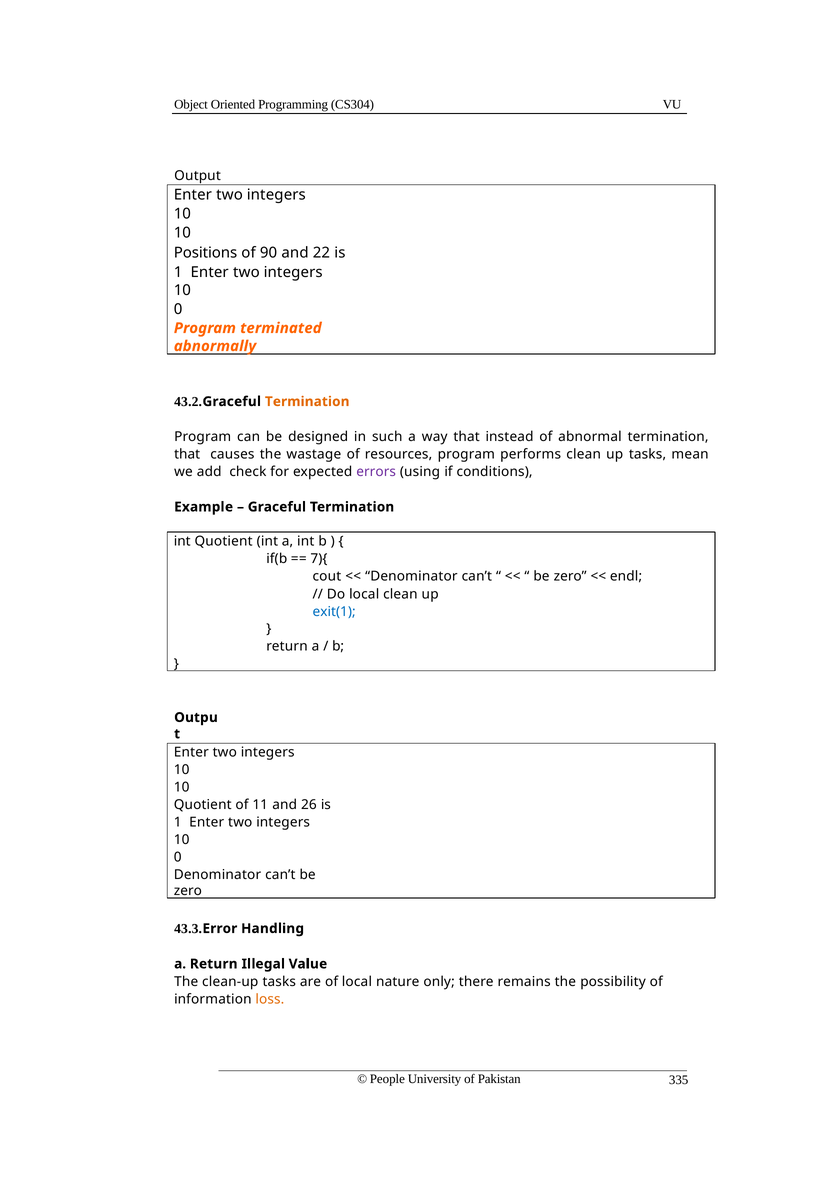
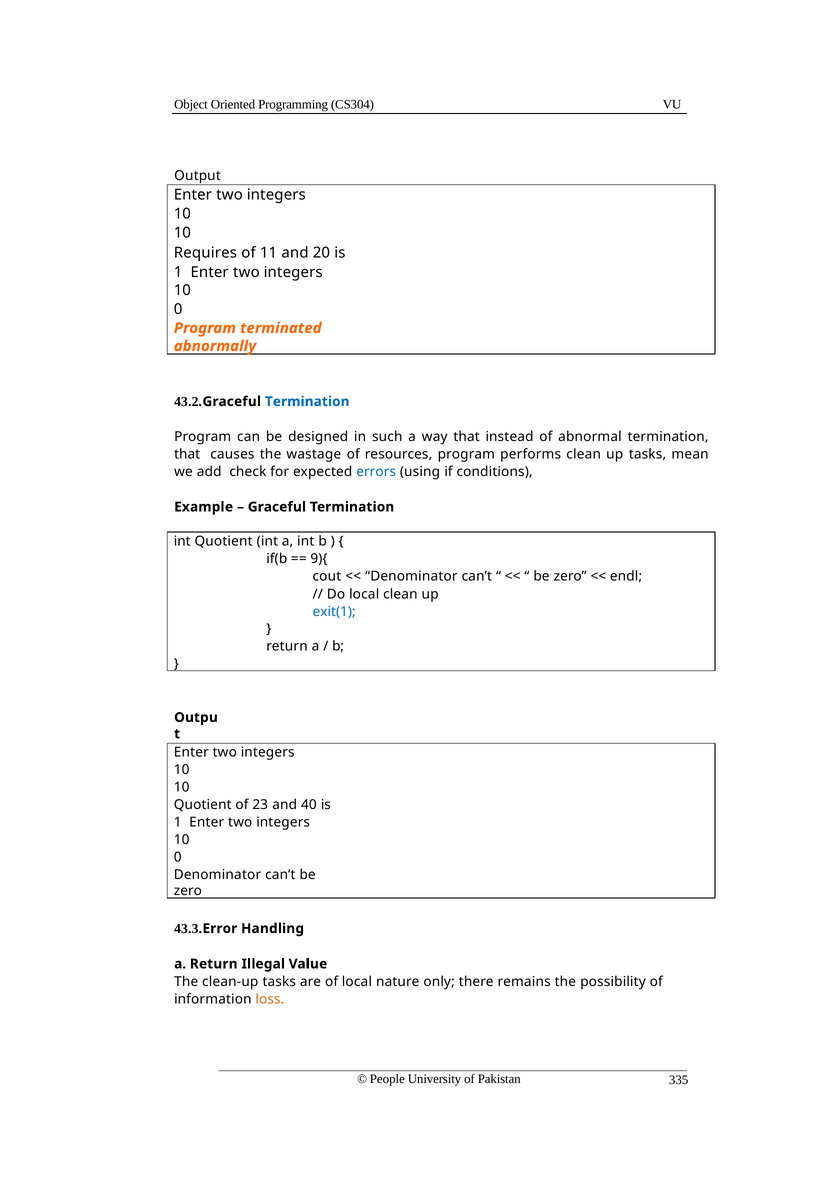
Positions: Positions -> Requires (205, 253)
90: 90 -> 11 (269, 253)
22: 22 -> 20 (321, 253)
Termination colour: orange -> blue (307, 402)
errors colour: purple -> blue (376, 472)
7){: 7){ -> 9){ (319, 559)
11: 11 -> 23 (260, 805)
26: 26 -> 40 (309, 805)
